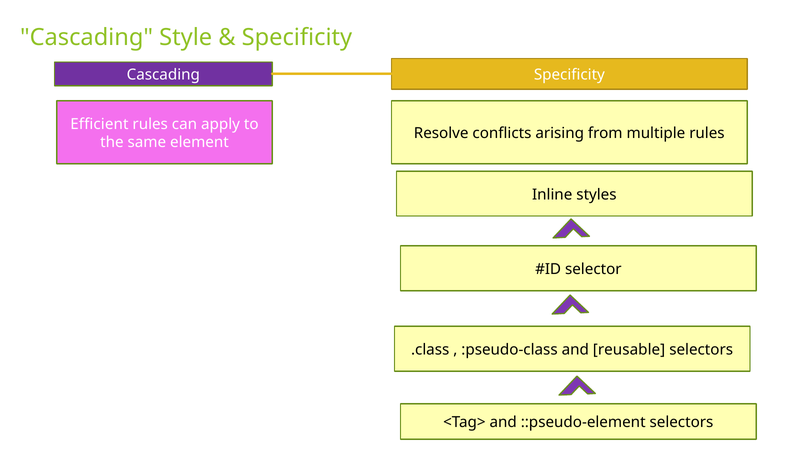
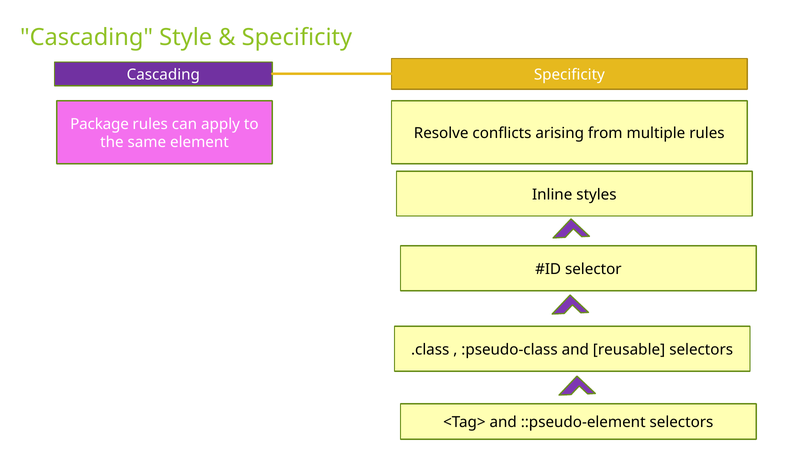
Efficient: Efficient -> Package (100, 124)
